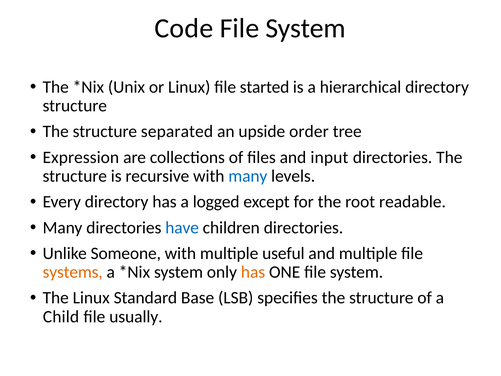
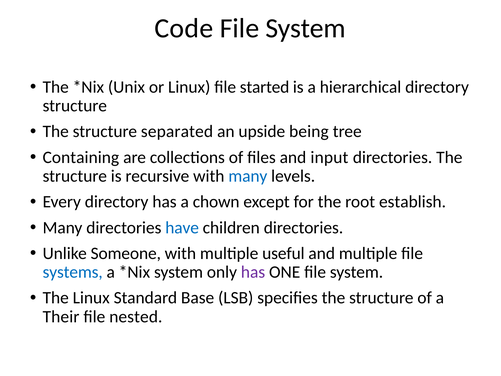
order: order -> being (309, 131)
Expression: Expression -> Containing (81, 157)
logged: logged -> chown (216, 202)
readable: readable -> establish (412, 202)
systems colour: orange -> blue (73, 272)
has colour: orange -> purple (253, 272)
Child: Child -> Their (61, 316)
usually: usually -> nested (136, 316)
